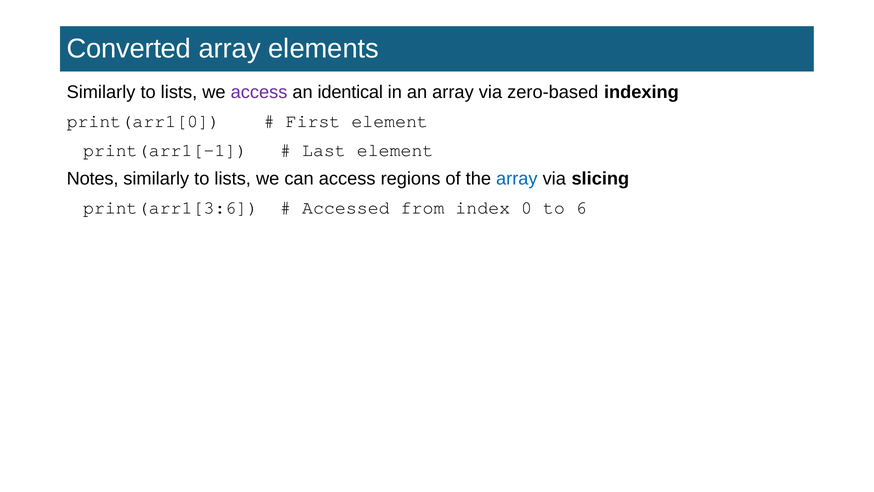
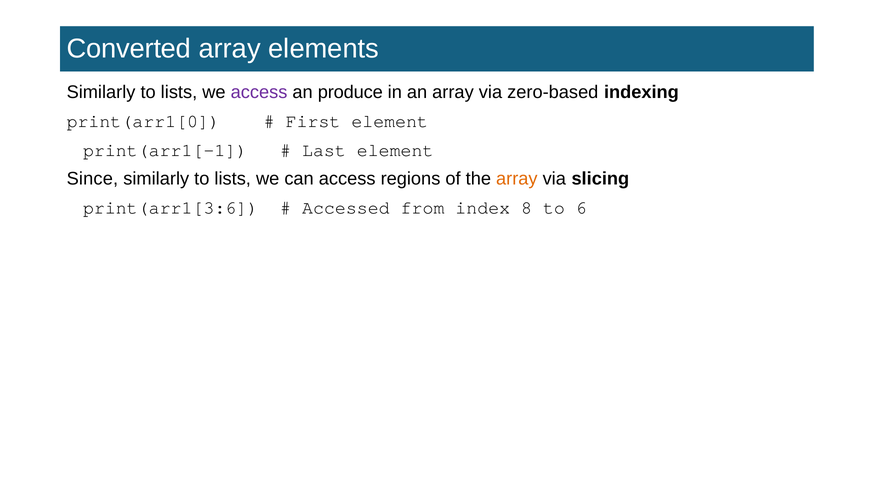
identical: identical -> produce (350, 92)
Notes: Notes -> Since (92, 179)
array colour: blue -> orange (517, 179)
0: 0 -> 8 (527, 207)
